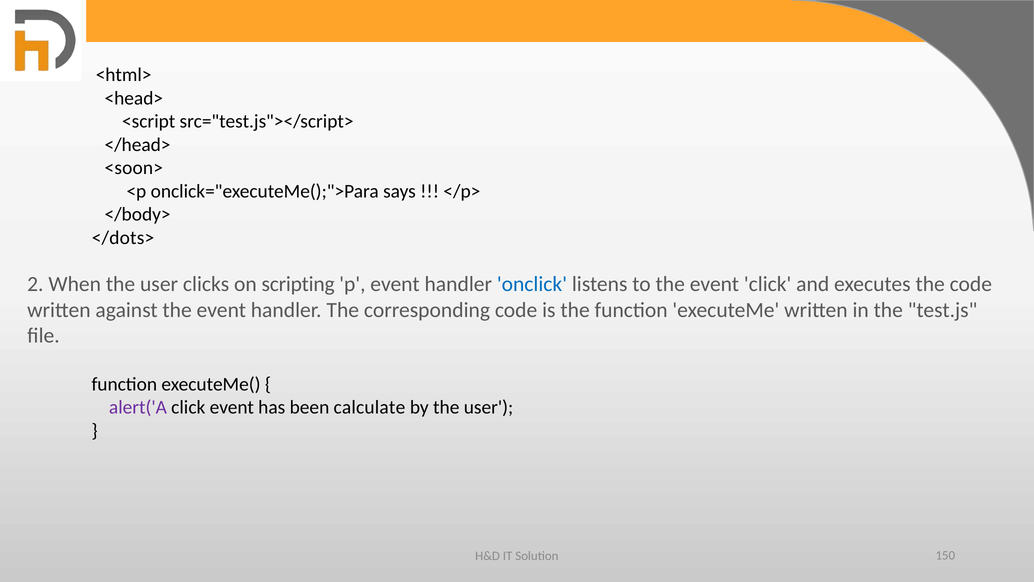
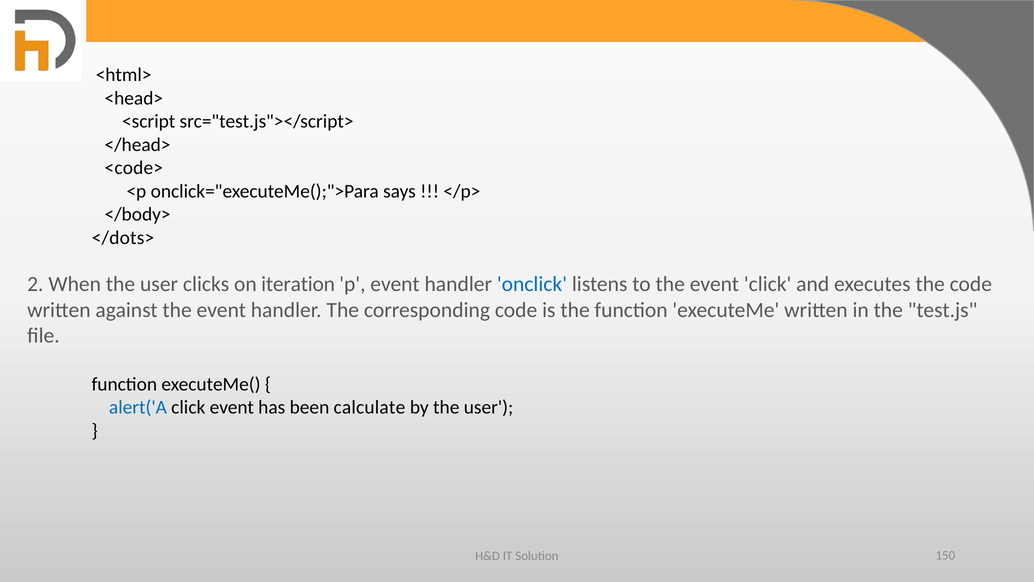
<soon>: <soon> -> <code> (134, 168)
scripting: scripting -> iteration (298, 284)
alert('A colour: purple -> blue (138, 407)
